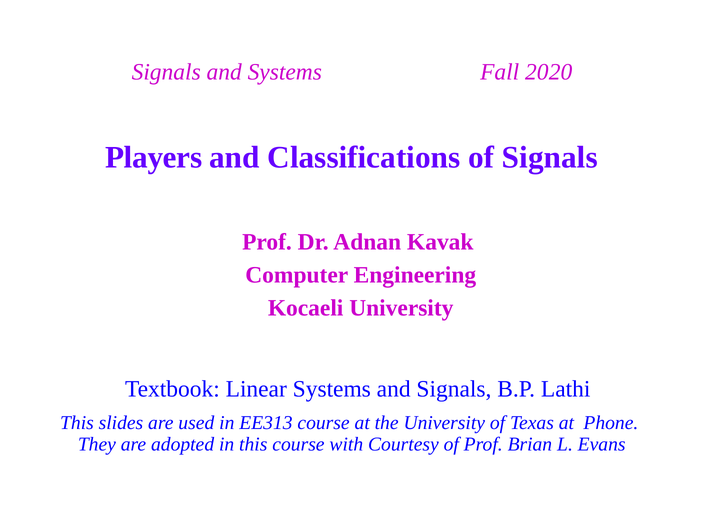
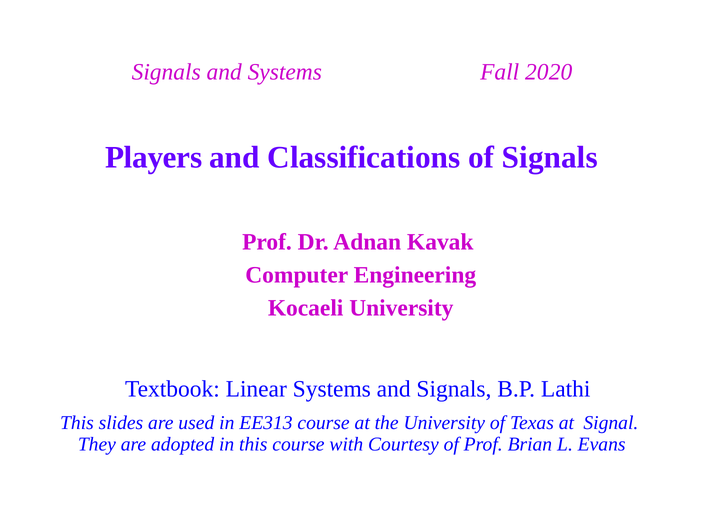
Phone: Phone -> Signal (611, 423)
